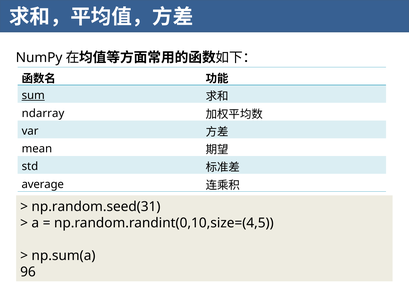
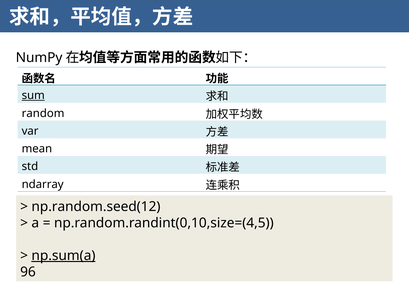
ndarray: ndarray -> random (43, 113)
average: average -> ndarray (43, 184)
np.random.seed(31: np.random.seed(31 -> np.random.seed(12 (96, 206)
np.sum(a underline: none -> present (63, 255)
